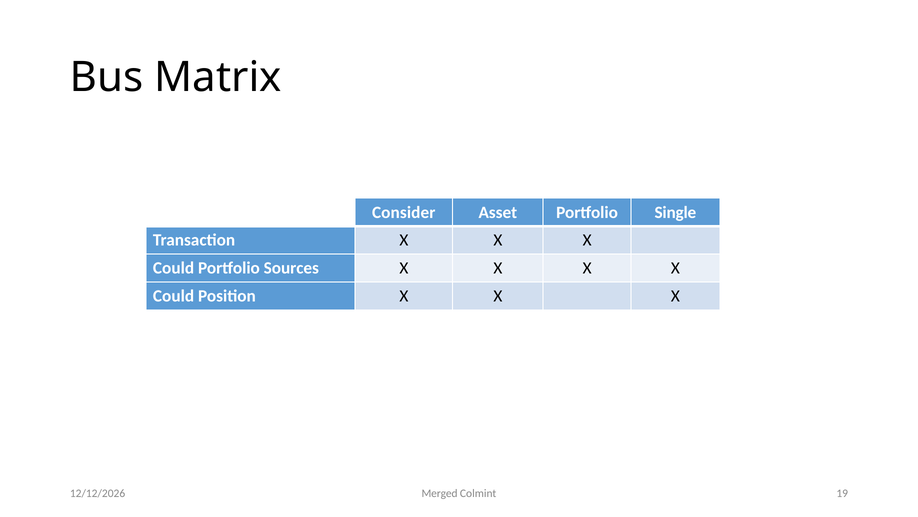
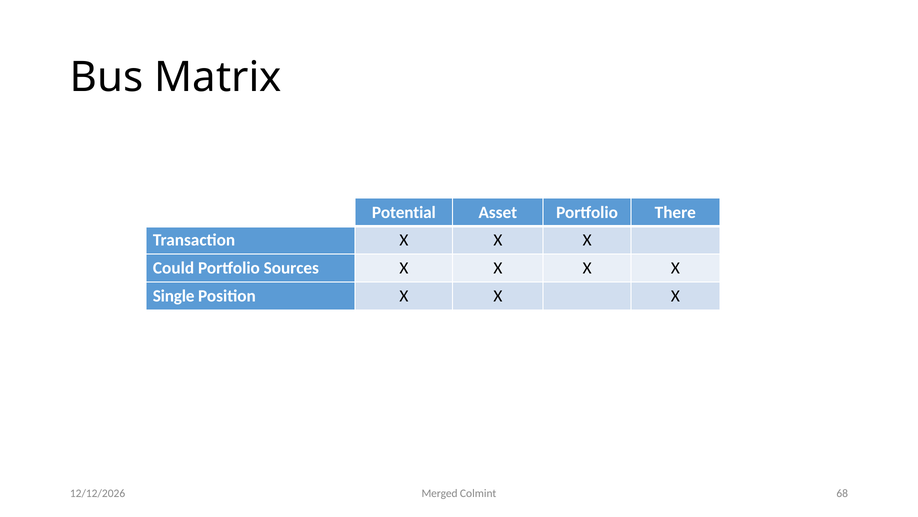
Consider: Consider -> Potential (404, 212)
Single: Single -> There (675, 212)
Could: Could -> Single (174, 296)
19: 19 -> 68 (842, 493)
